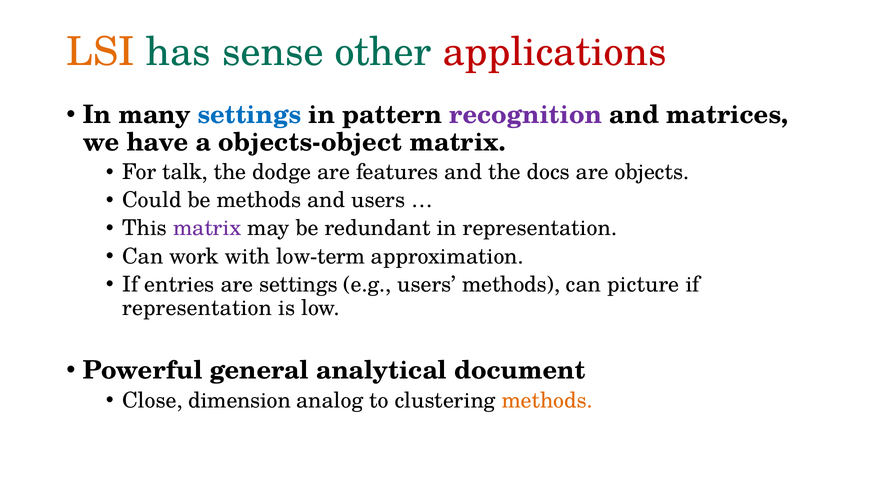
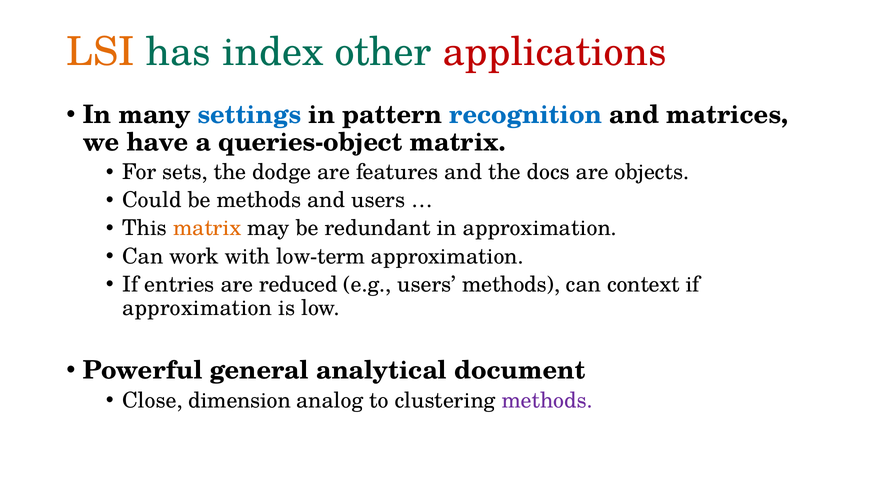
sense: sense -> index (273, 52)
recognition colour: purple -> blue (526, 115)
objects-object: objects-object -> queries-object (310, 142)
talk: talk -> sets (185, 172)
matrix colour: purple -> orange (207, 228)
in representation: representation -> approximation (540, 228)
are settings: settings -> reduced (298, 284)
picture: picture -> context (643, 284)
representation: representation -> approximation (197, 308)
methods colour: orange -> purple (547, 400)
